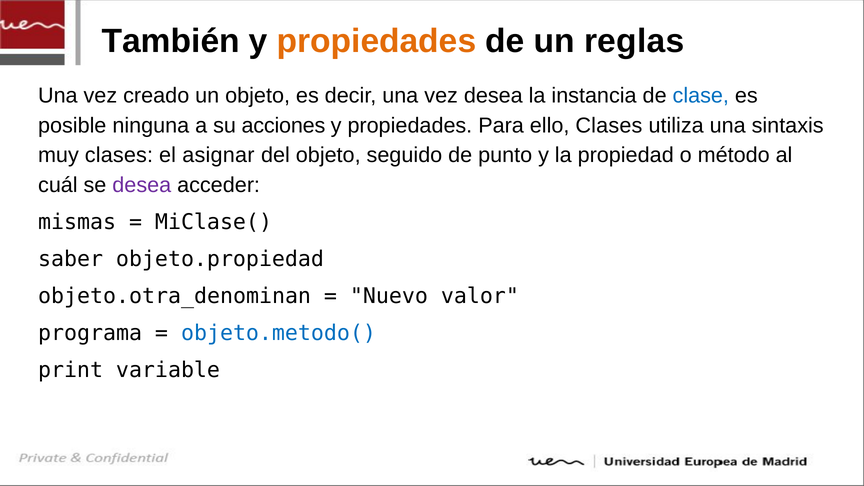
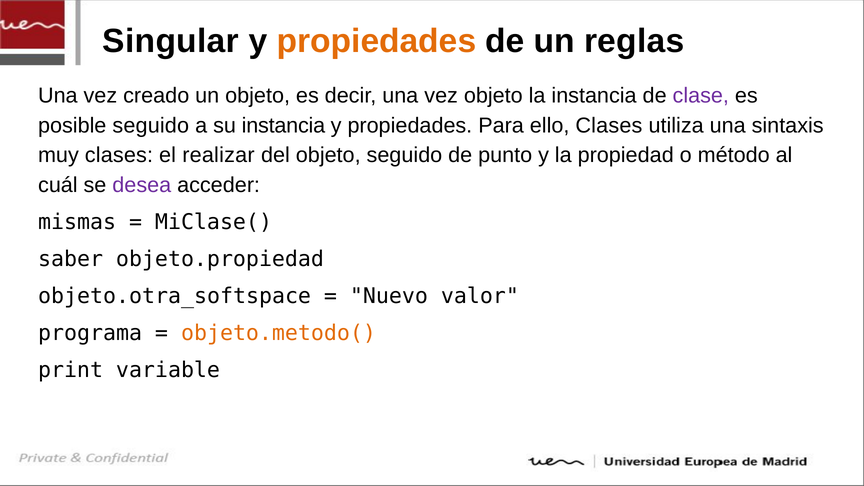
También: También -> Singular (171, 41)
vez desea: desea -> objeto (493, 96)
clase colour: blue -> purple (701, 96)
posible ninguna: ninguna -> seguido (151, 125)
su acciones: acciones -> instancia (283, 125)
asignar: asignar -> realizar (218, 155)
objeto.otra_denominan: objeto.otra_denominan -> objeto.otra_softspace (175, 296)
objeto.metodo( colour: blue -> orange (278, 333)
